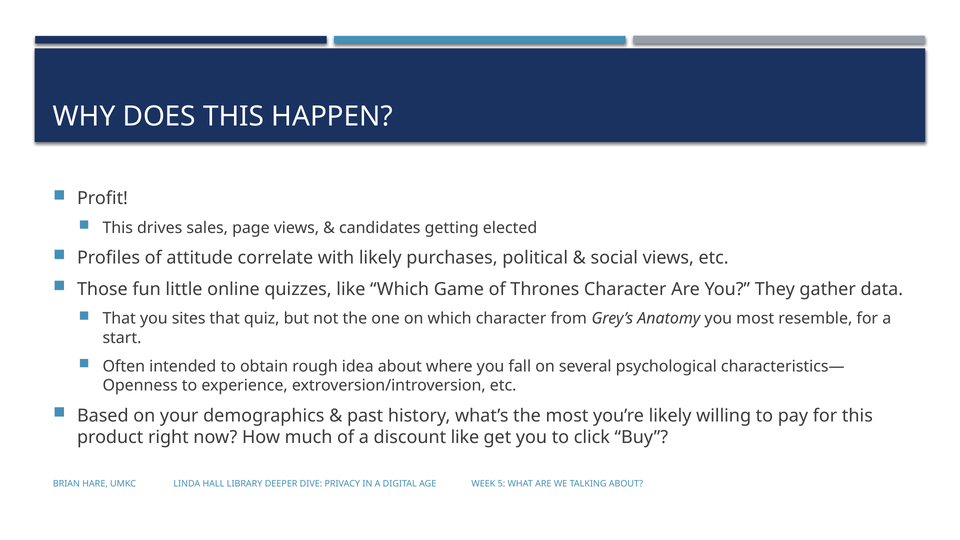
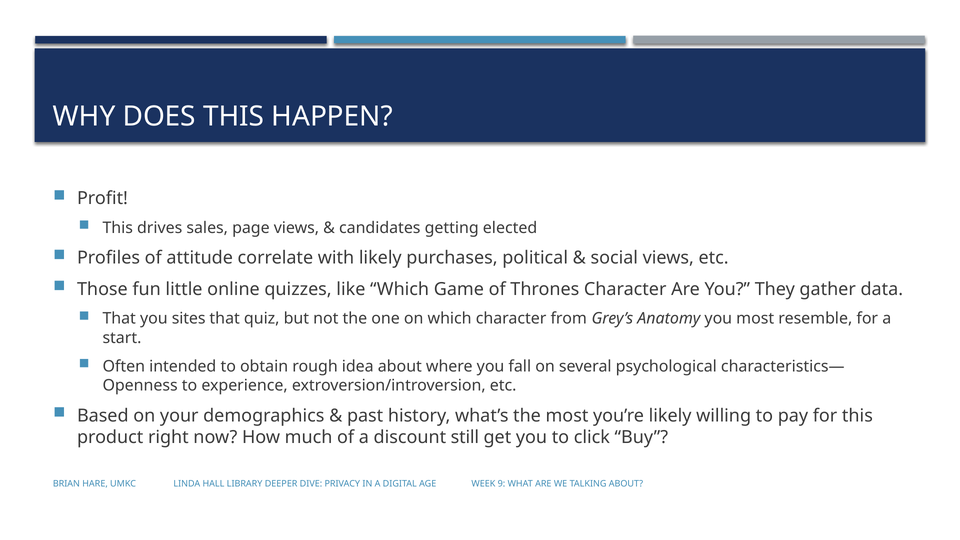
discount like: like -> still (465, 437)
5: 5 -> 9 (501, 484)
